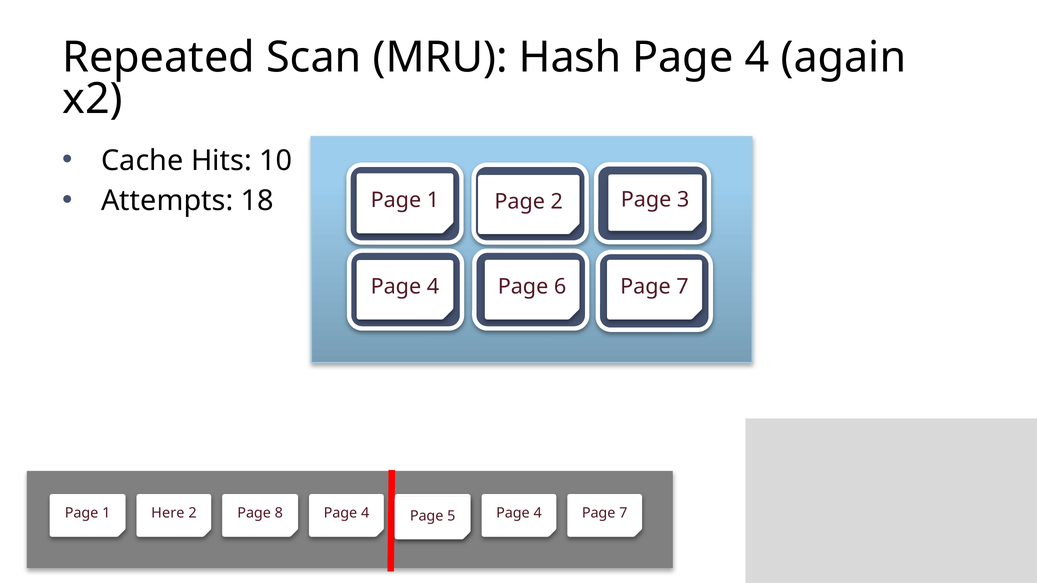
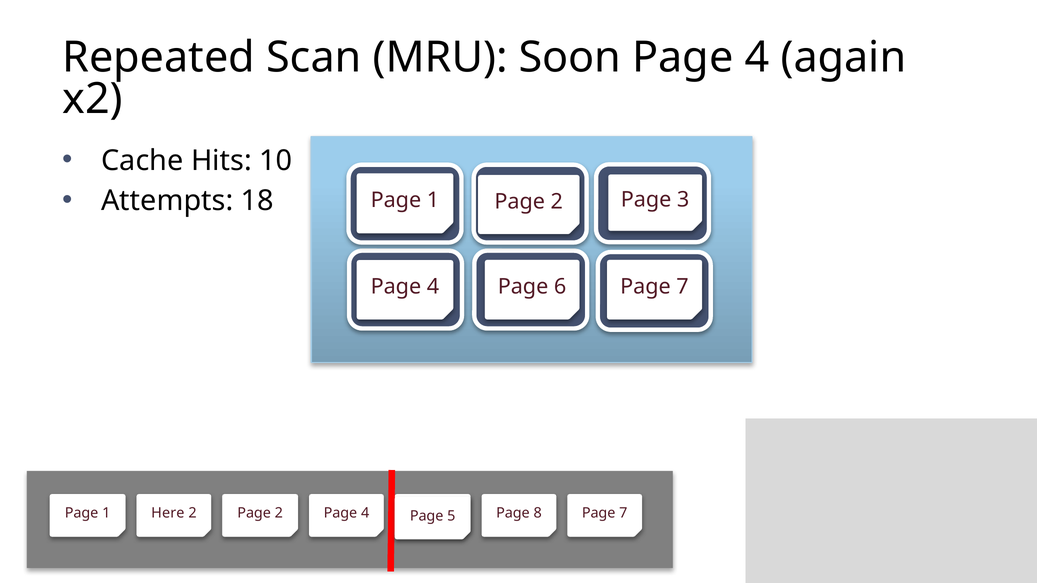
Hash: Hash -> Soon (570, 58)
2 Page 8: 8 -> 2 (279, 513)
4: 4 -> 8 (538, 513)
